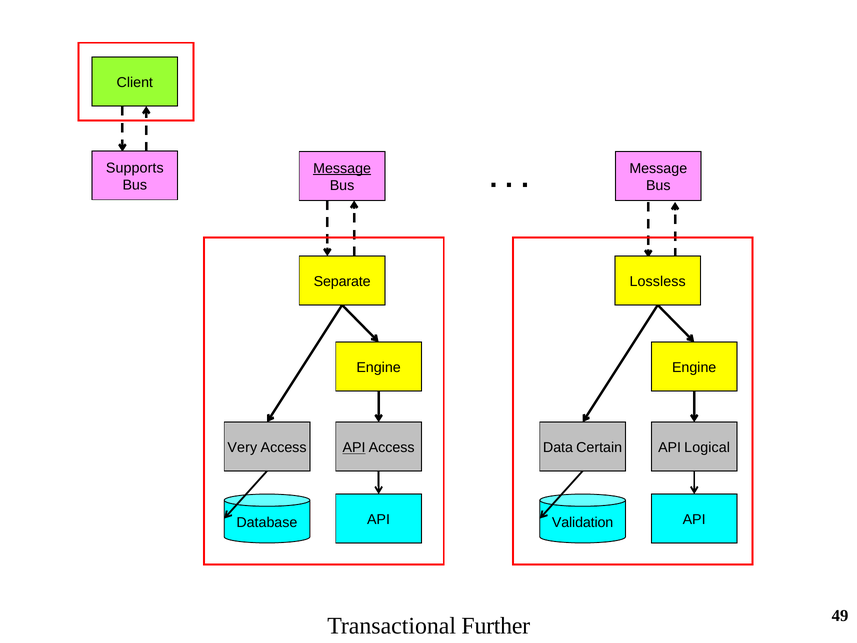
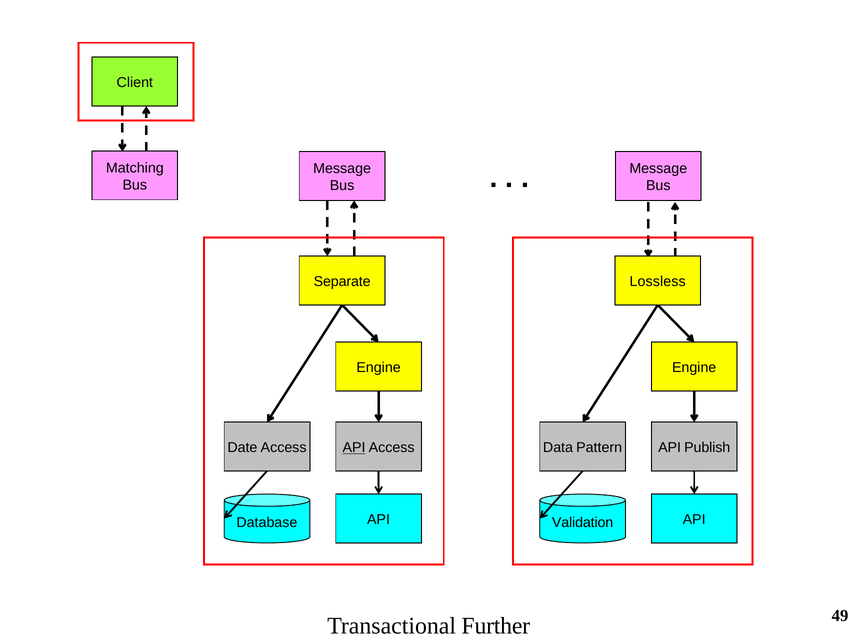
Supports: Supports -> Matching (135, 168)
Message underline: present -> none (342, 168)
Very: Very -> Date (242, 447)
Certain: Certain -> Pattern (599, 447)
Logical: Logical -> Publish (707, 447)
